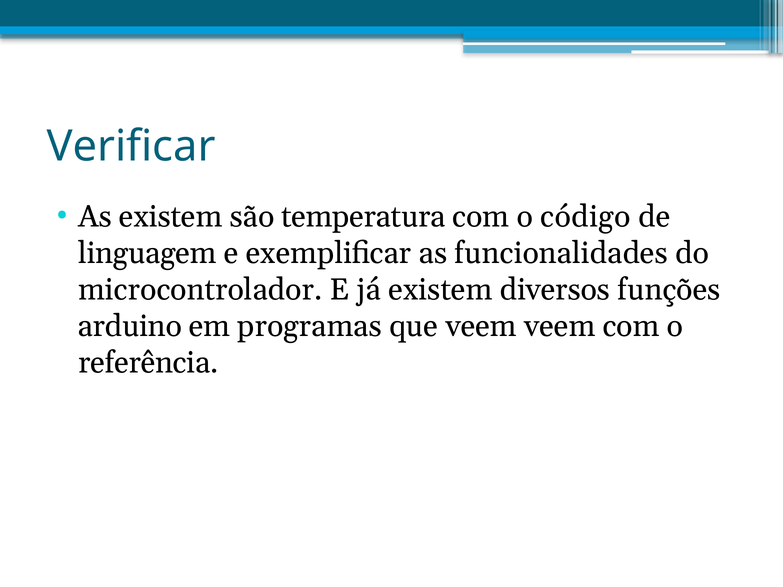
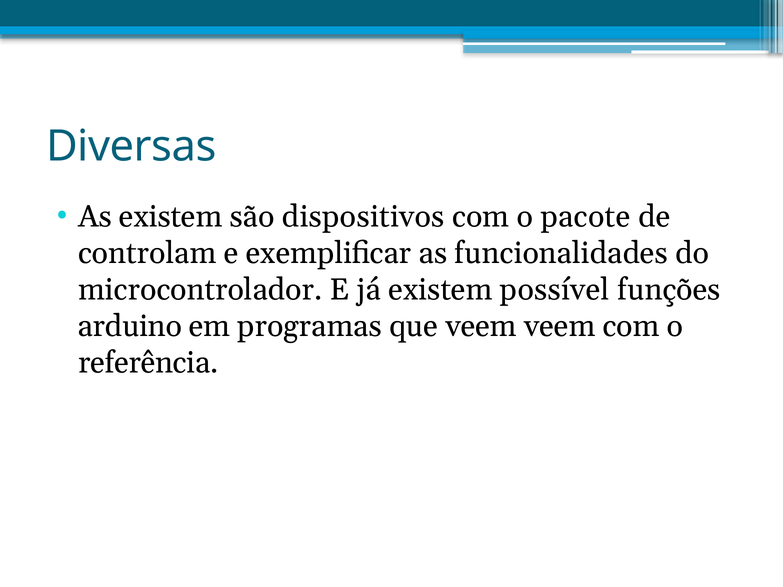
Verificar: Verificar -> Diversas (131, 147)
temperatura: temperatura -> dispositivos (363, 217)
código: código -> pacote (585, 217)
linguagem: linguagem -> controlam (147, 253)
diversos: diversos -> possível (555, 290)
